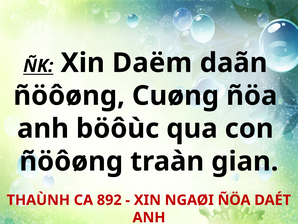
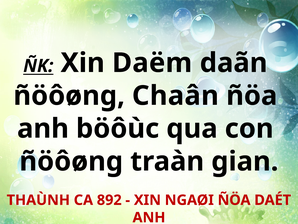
Cuøng: Cuøng -> Chaân (175, 96)
